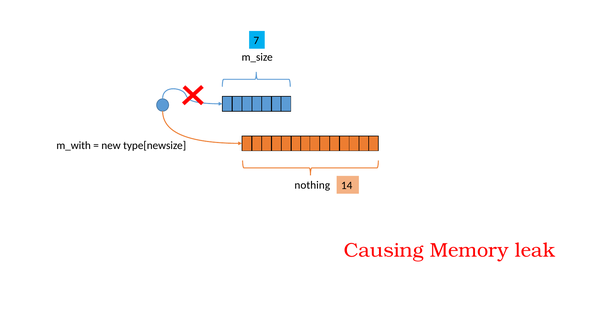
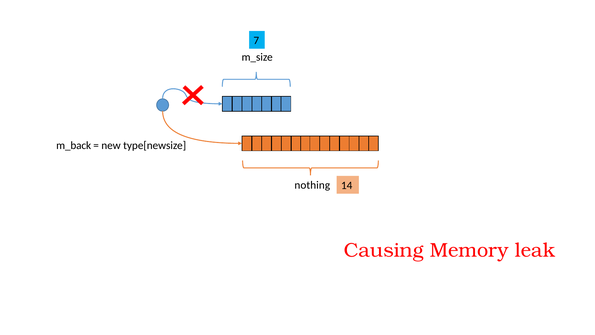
m_with: m_with -> m_back (74, 145)
